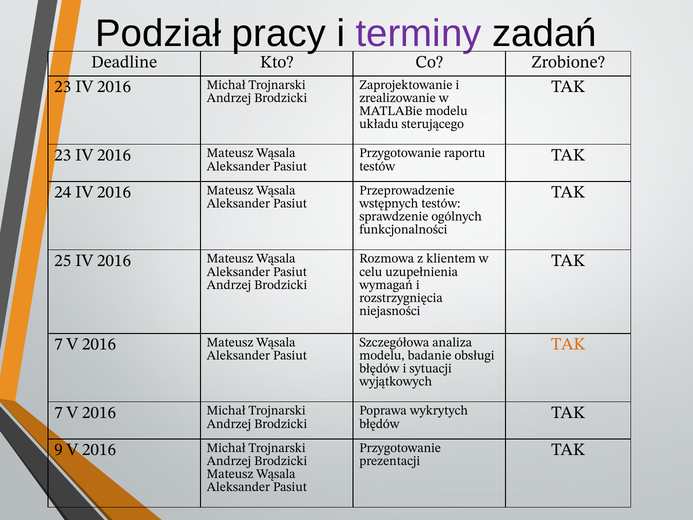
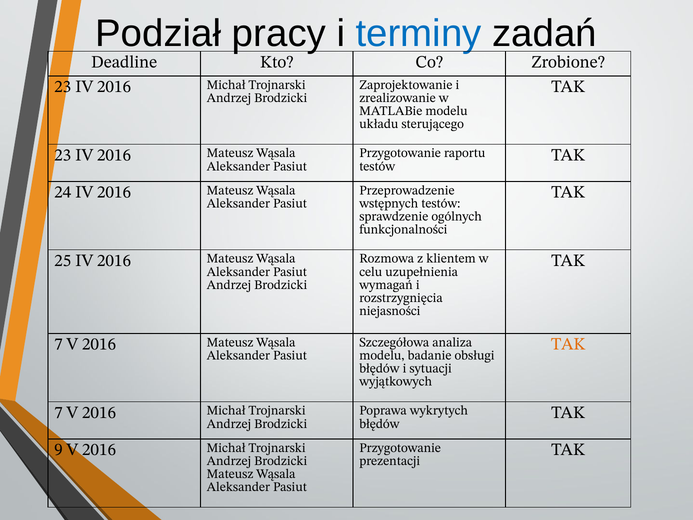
terminy colour: purple -> blue (419, 34)
